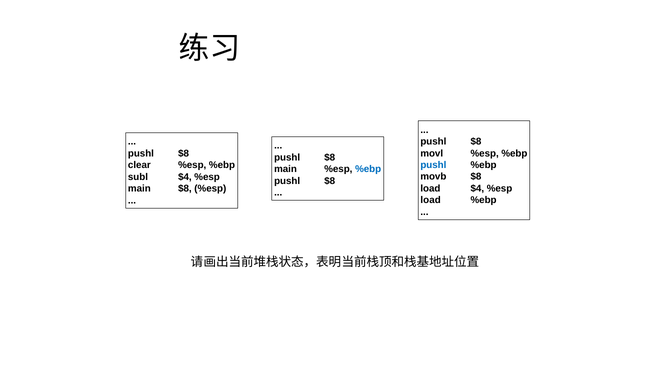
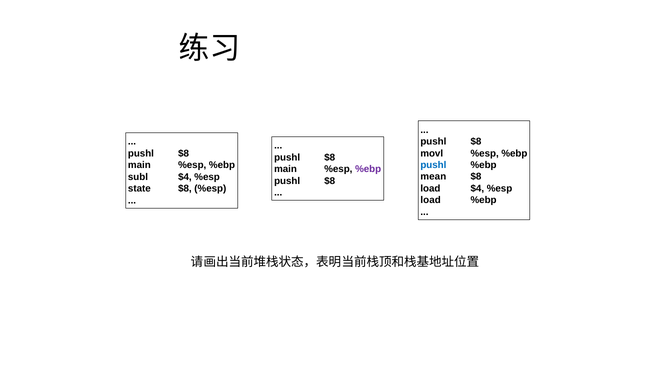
clear: clear -> main (139, 165)
%ebp colour: blue -> purple (368, 169)
movb: movb -> mean (433, 177)
main: main -> state (139, 189)
